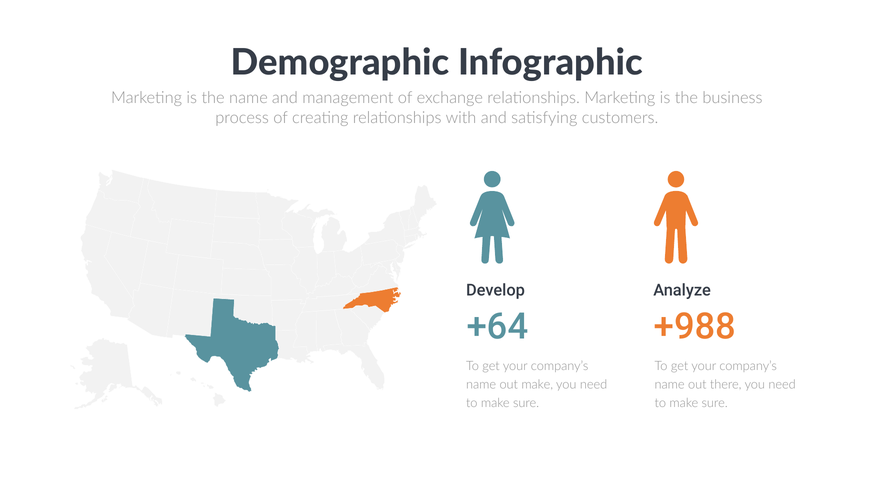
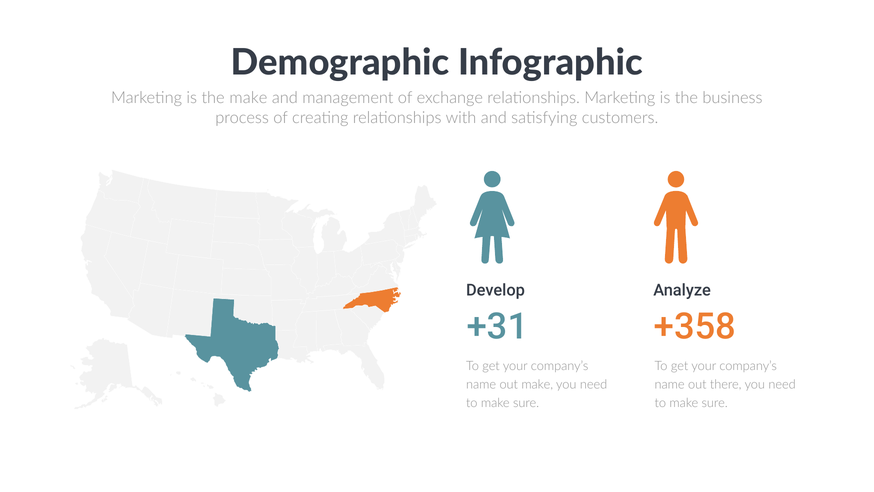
the name: name -> make (248, 98)
+64: +64 -> +31 (497, 327)
+988: +988 -> +358 (695, 327)
